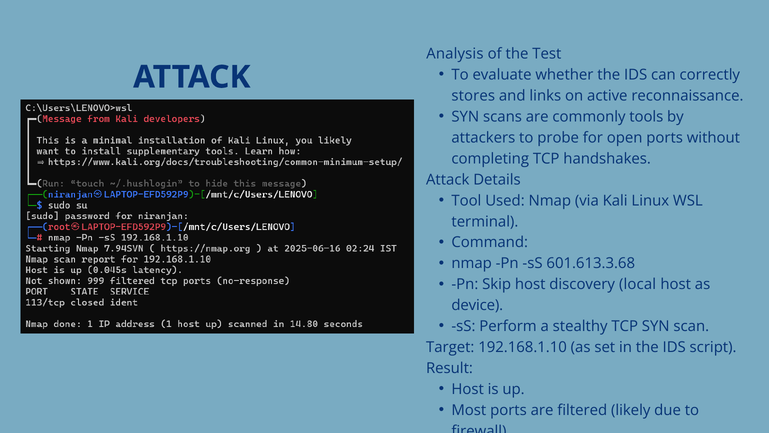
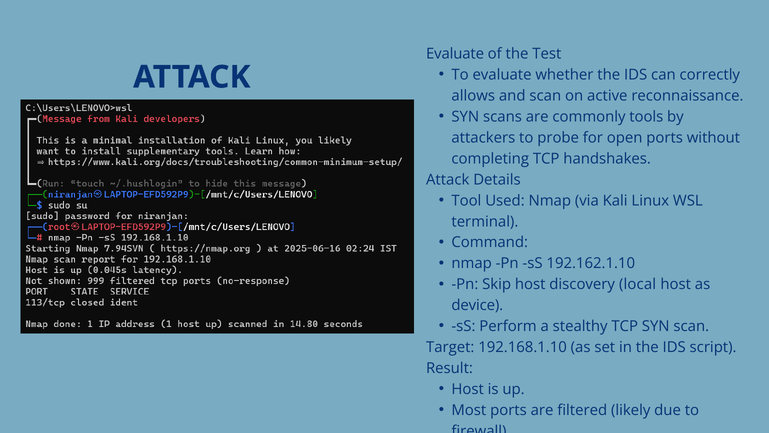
Analysis: Analysis -> Evaluate (455, 54)
stores: stores -> allows (473, 96)
and links: links -> scan (545, 96)
601.613.3.68: 601.613.3.68 -> 192.162.1.10 (591, 263)
